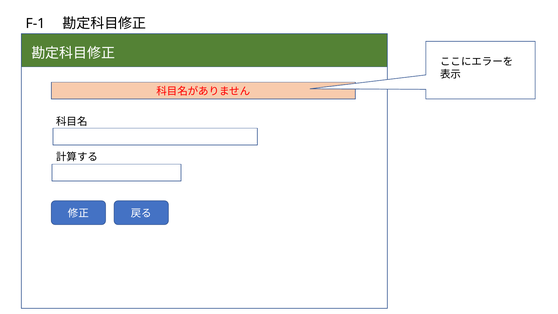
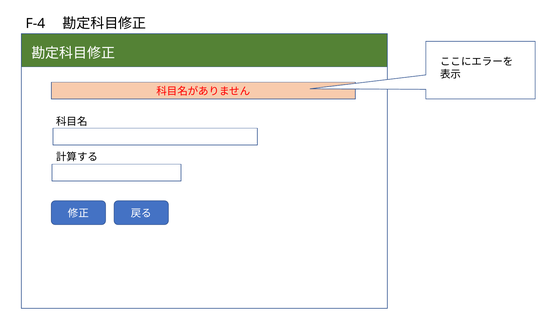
F-1: F-1 -> F-4 (35, 24)
